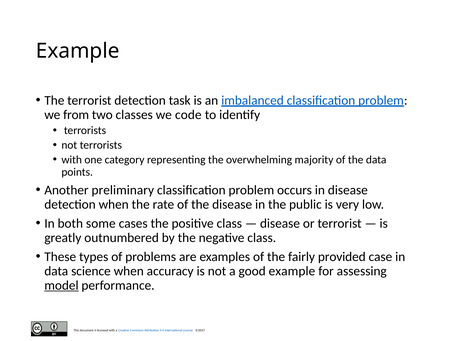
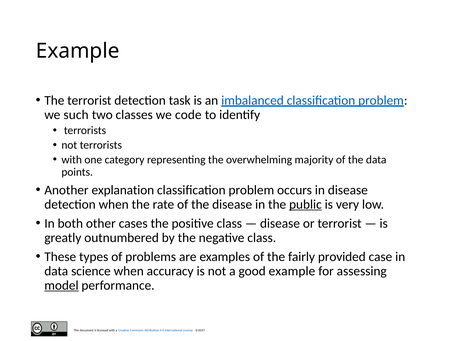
from: from -> such (76, 115)
preliminary: preliminary -> explanation (123, 190)
public underline: none -> present (305, 204)
some: some -> other (101, 224)
